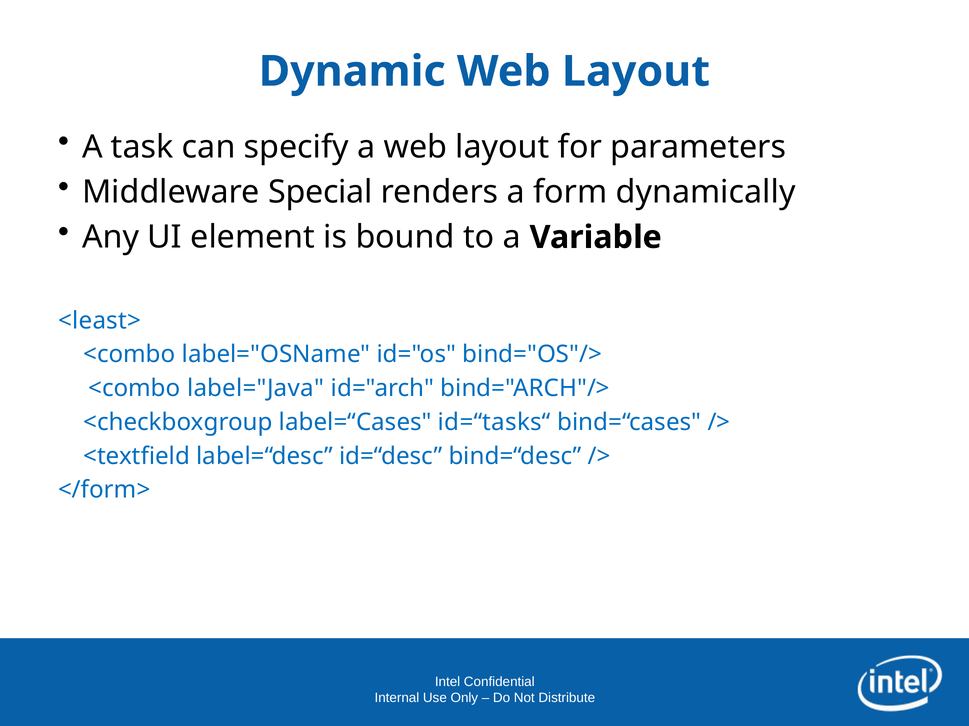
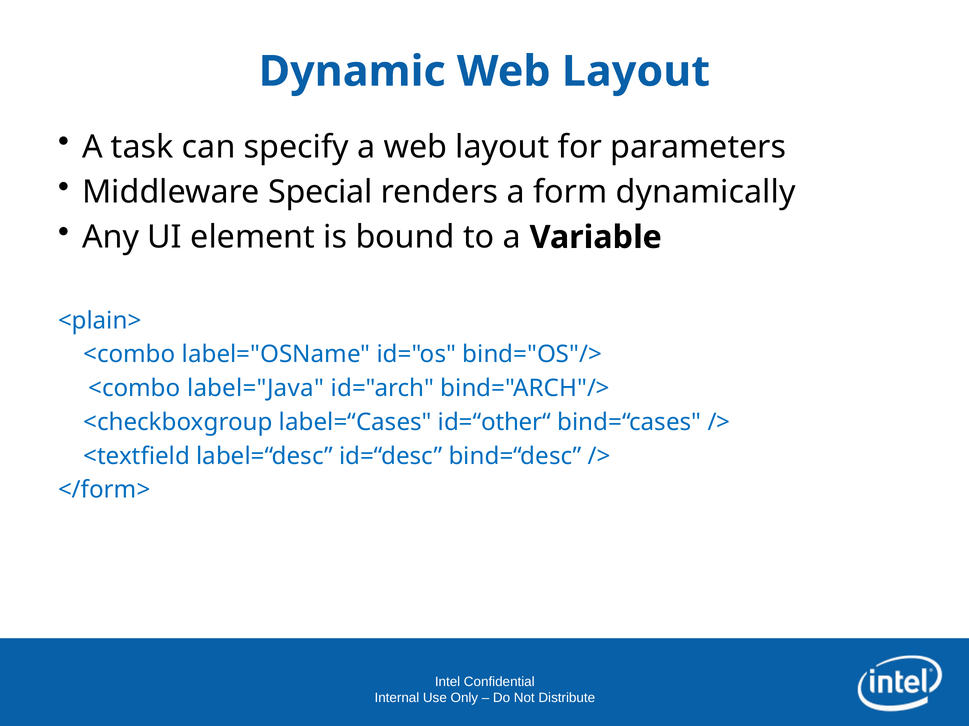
<least>: <least> -> <plain> (100, 321)
id=“tasks“: id=“tasks“ -> id=“other“ (494, 423)
